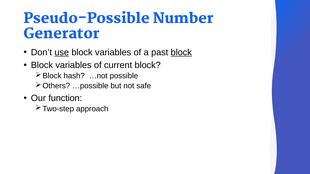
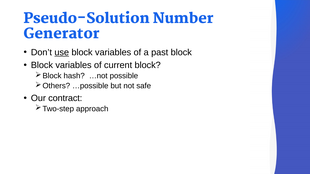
Pseudo-Possible: Pseudo-Possible -> Pseudo-Solution (87, 18)
block underline: present -> none (181, 52)
function: function -> contract (65, 98)
